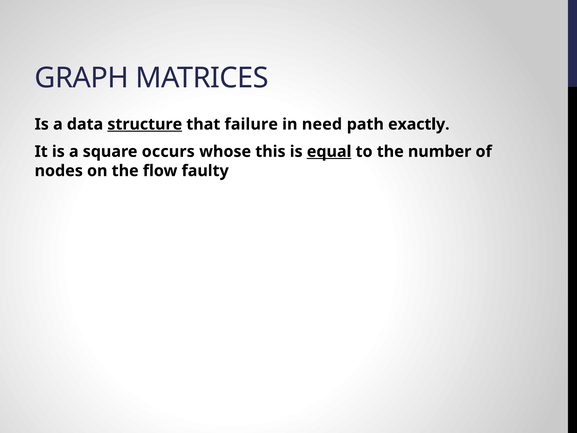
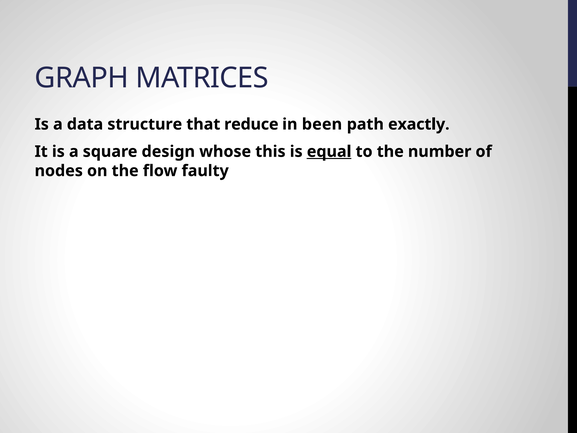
structure underline: present -> none (145, 124)
failure: failure -> reduce (251, 124)
need: need -> been (322, 124)
occurs: occurs -> design (168, 151)
